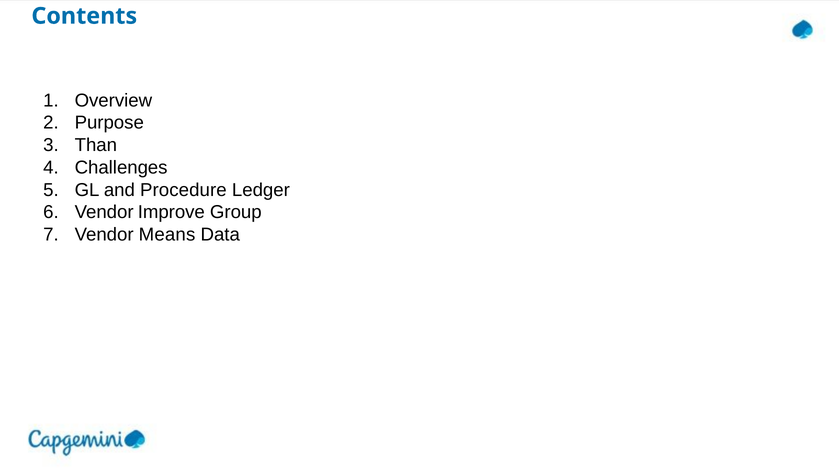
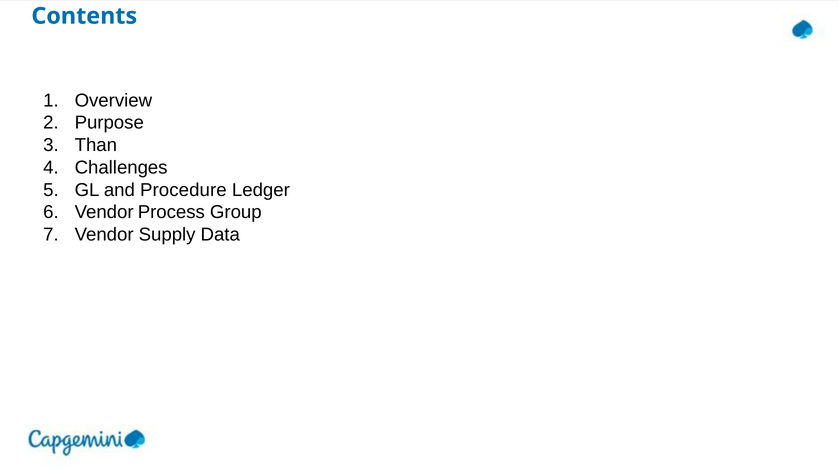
Improve: Improve -> Process (171, 212)
Means: Means -> Supply (167, 235)
